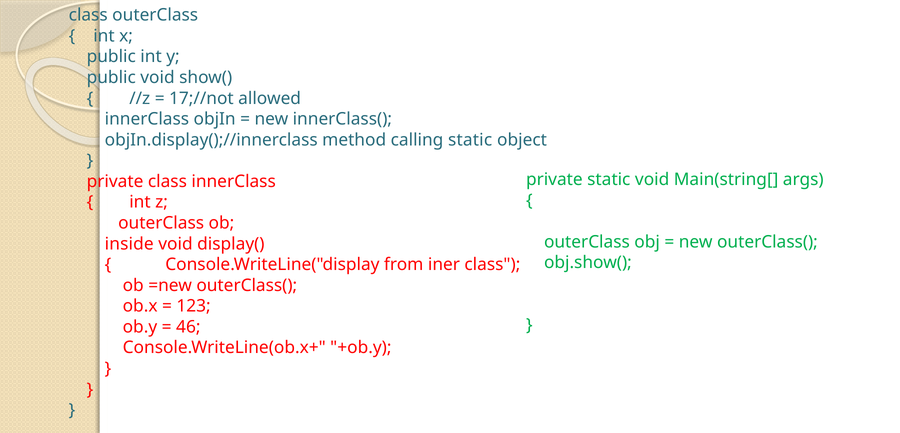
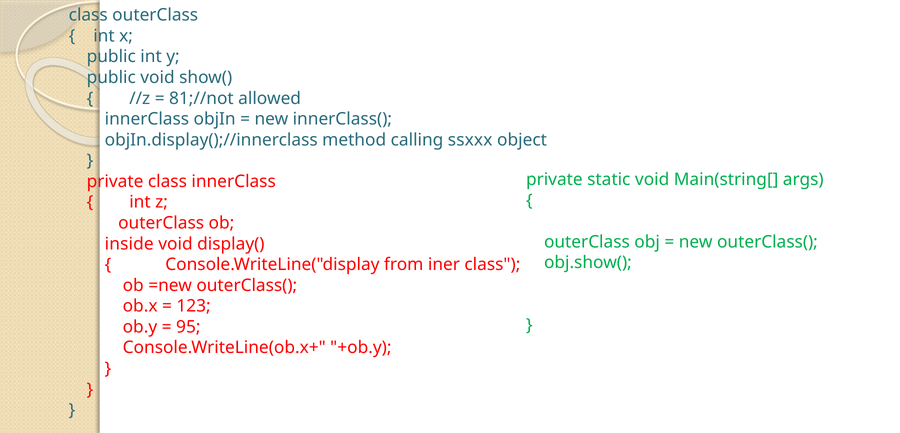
17;//not: 17;//not -> 81;//not (201, 98)
calling static: static -> ssxxx (470, 140)
46: 46 -> 95 (188, 327)
